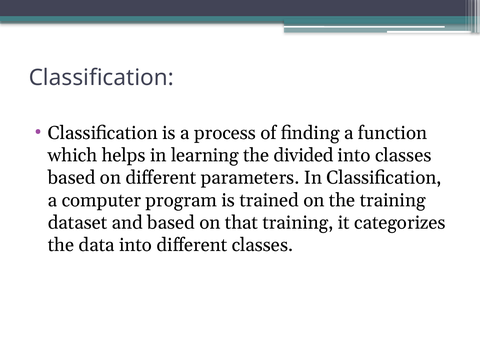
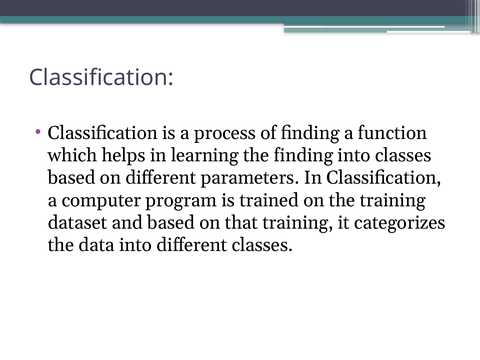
the divided: divided -> finding (303, 155)
